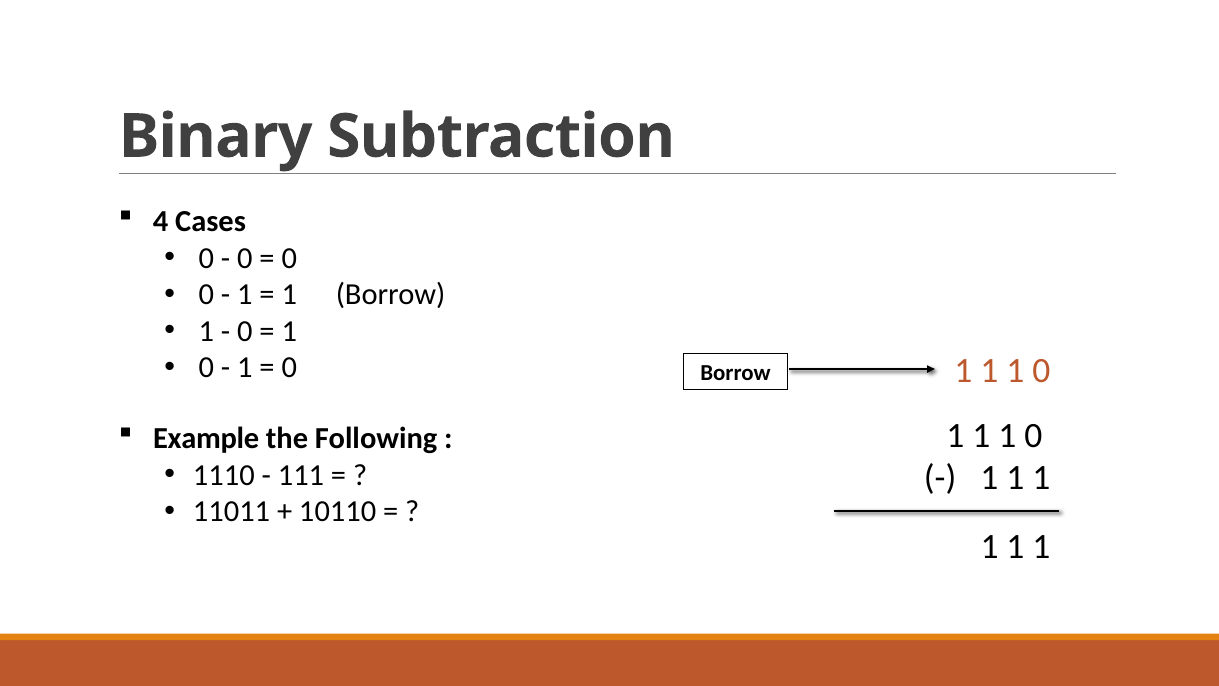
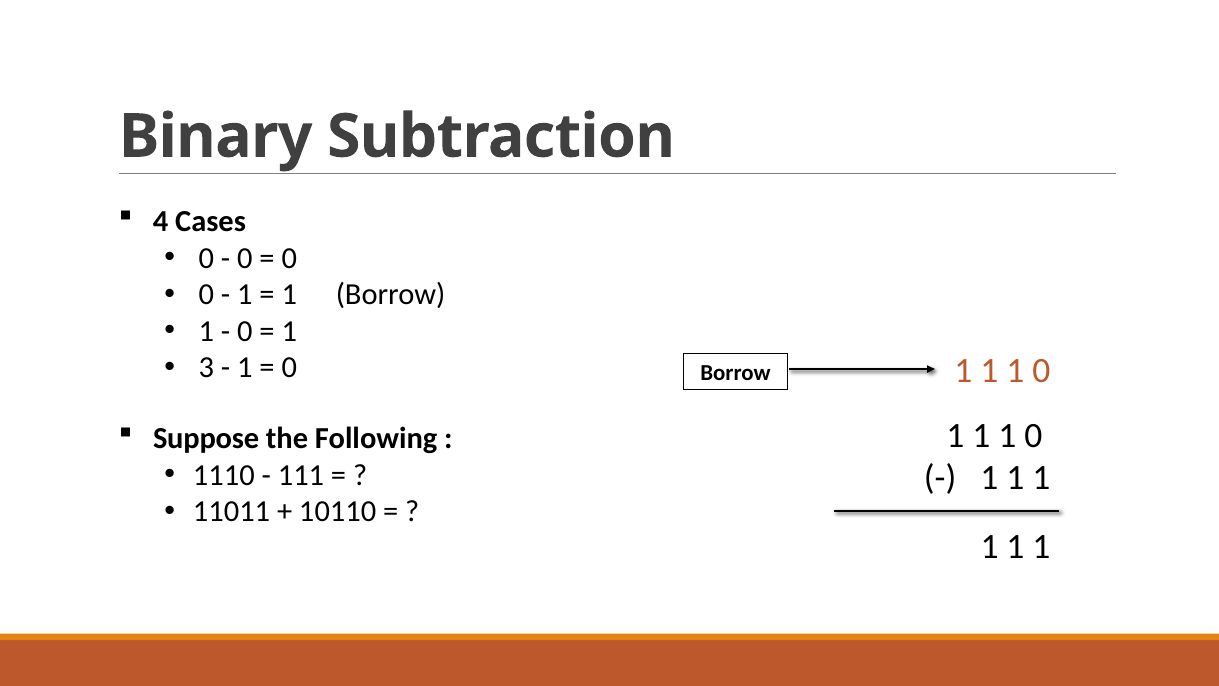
0: 0 -> 3 (206, 368)
Example: Example -> Suppose (206, 438)
